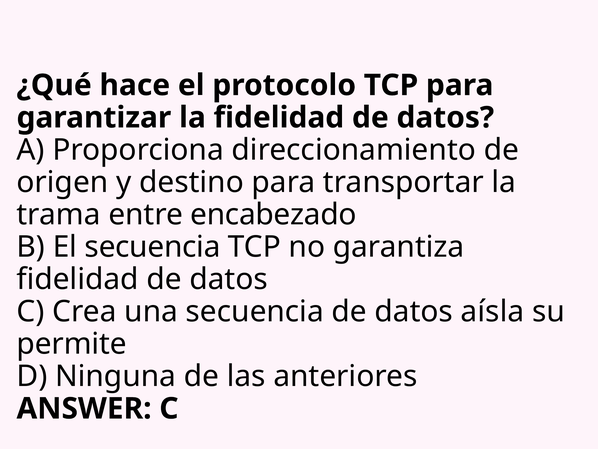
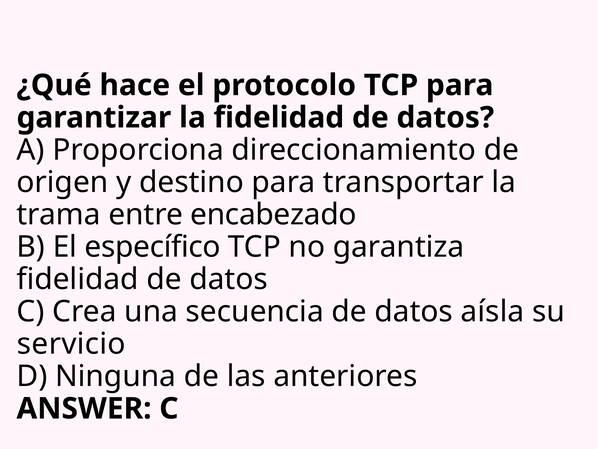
El secuencia: secuencia -> específico (153, 247)
permite: permite -> servicio (71, 344)
